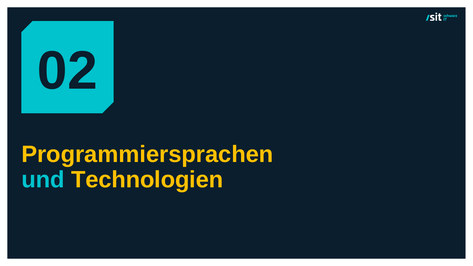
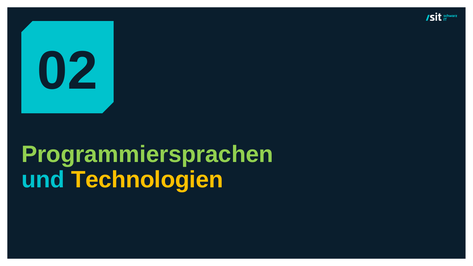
Programmiersprachen colour: yellow -> light green (147, 154)
